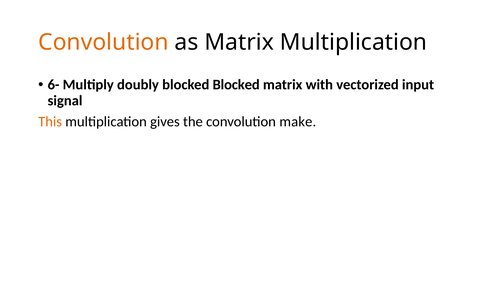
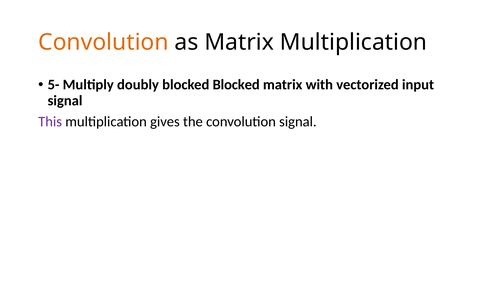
6-: 6- -> 5- (54, 85)
This colour: orange -> purple (50, 121)
convolution make: make -> signal (298, 121)
